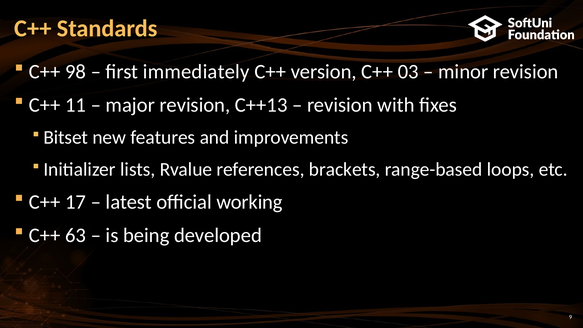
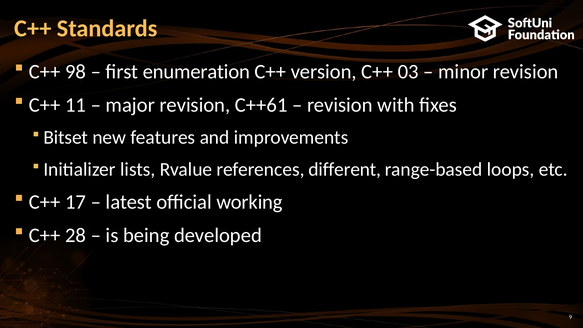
immediately: immediately -> enumeration (196, 72)
C++13: C++13 -> C++61 (261, 105)
brackets: brackets -> different (345, 169)
63: 63 -> 28 (76, 235)
